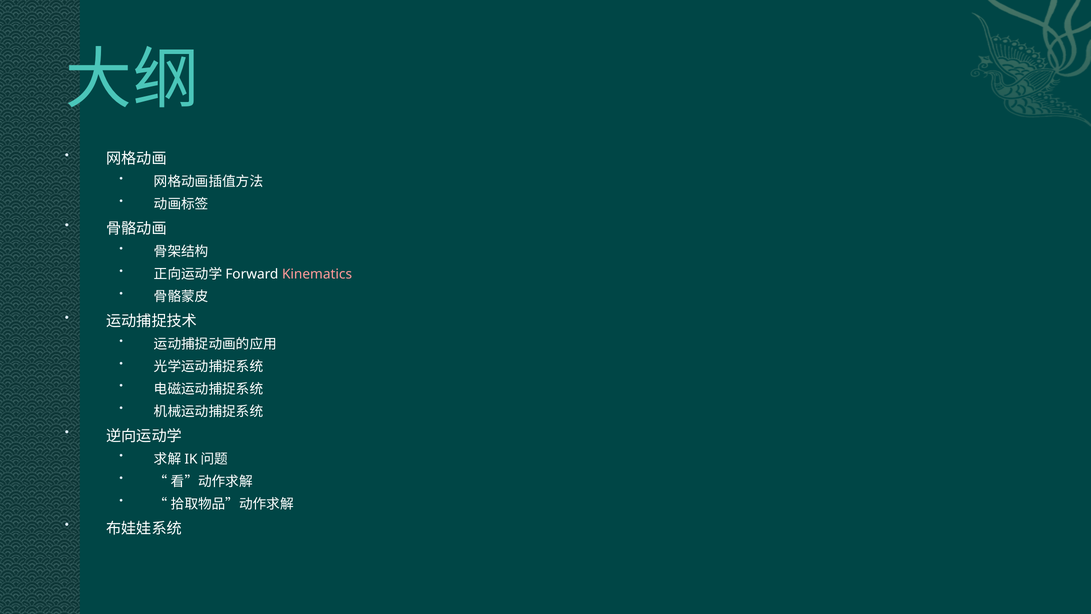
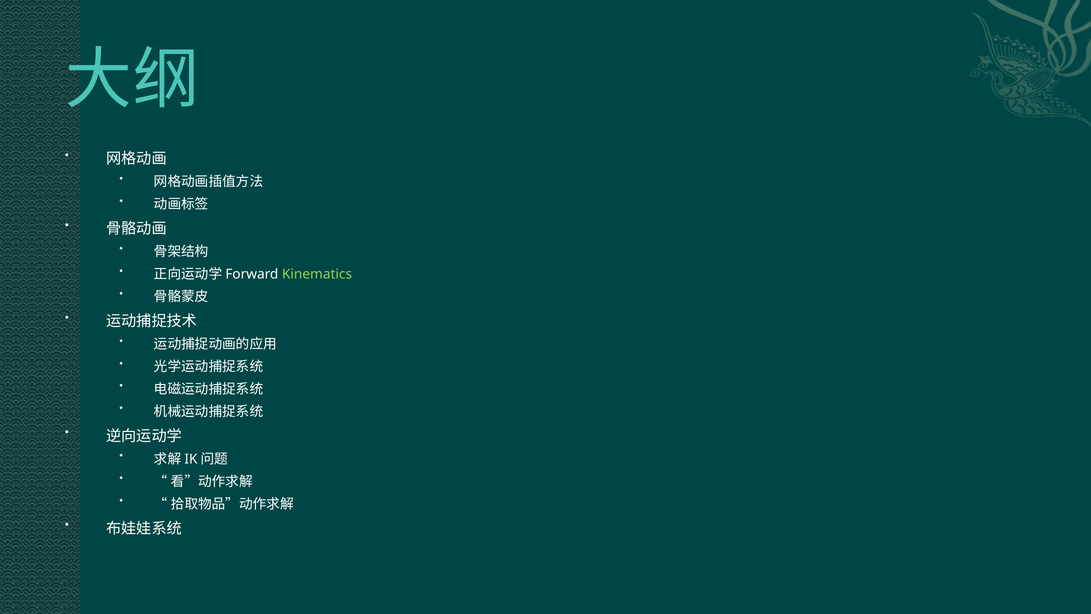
Kinematics colour: pink -> light green (317, 274)
